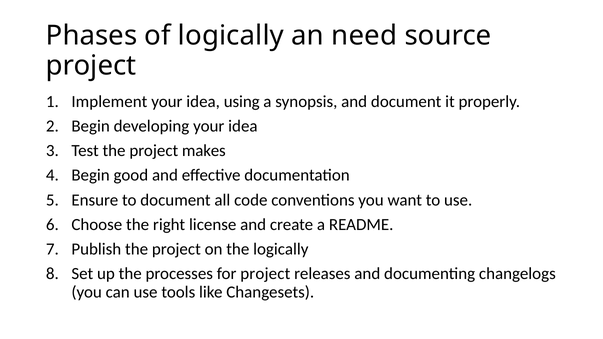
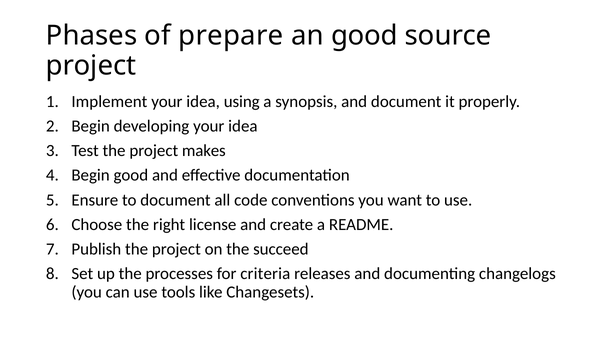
of logically: logically -> prepare (231, 36)
an need: need -> good (364, 36)
the logically: logically -> succeed (281, 249)
for project: project -> criteria (265, 274)
